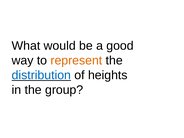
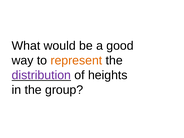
distribution colour: blue -> purple (41, 75)
